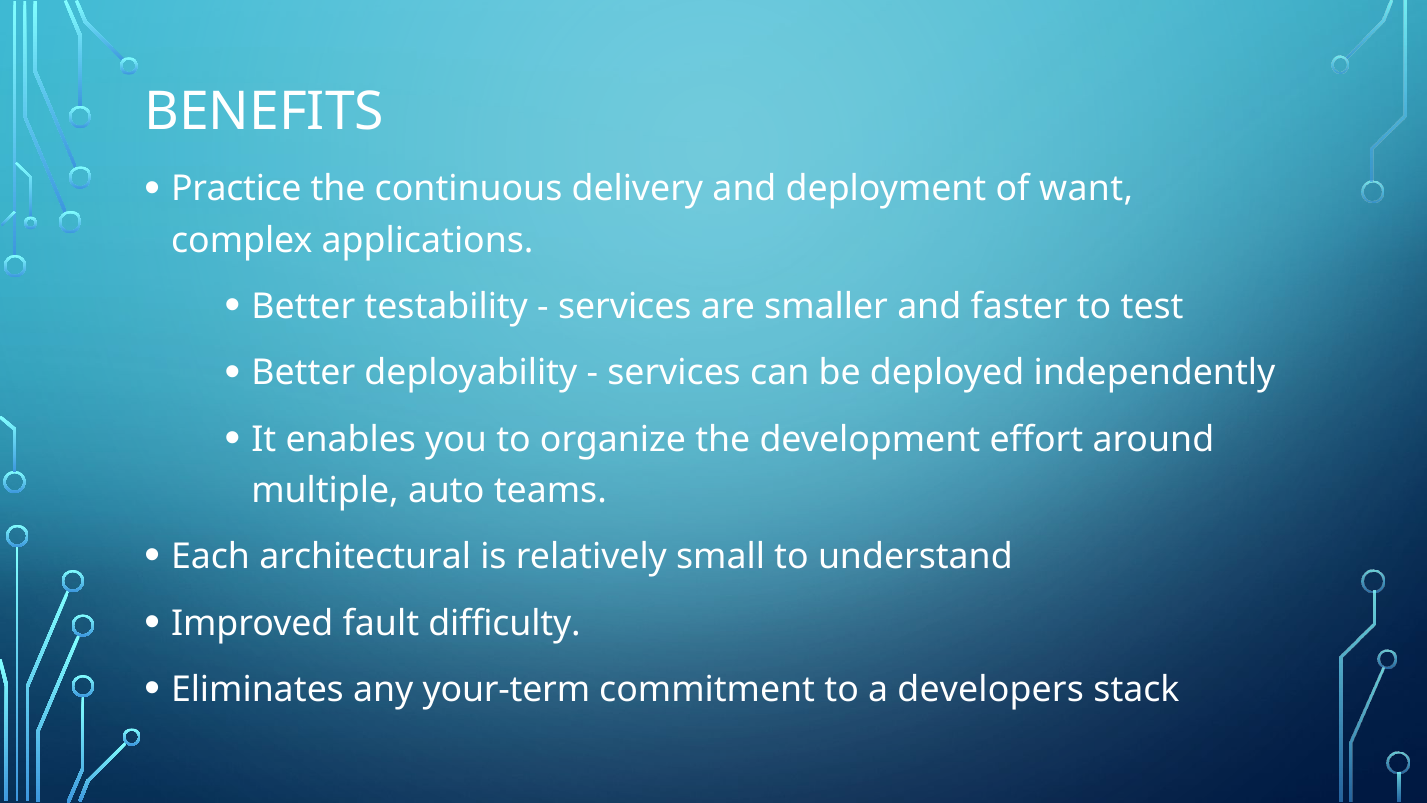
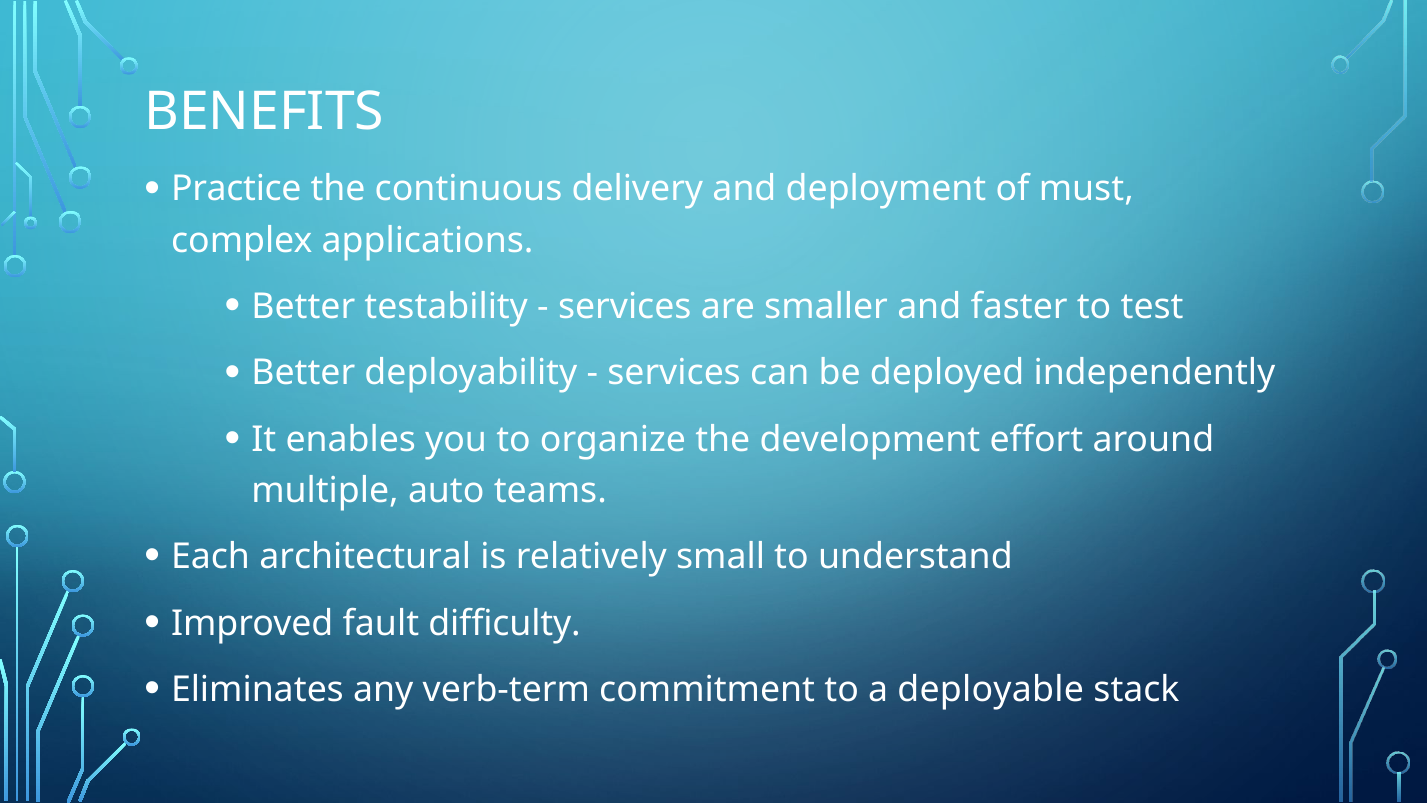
want: want -> must (1086, 189)
your-term: your-term -> verb-term (506, 689)
developers: developers -> deployable (991, 689)
